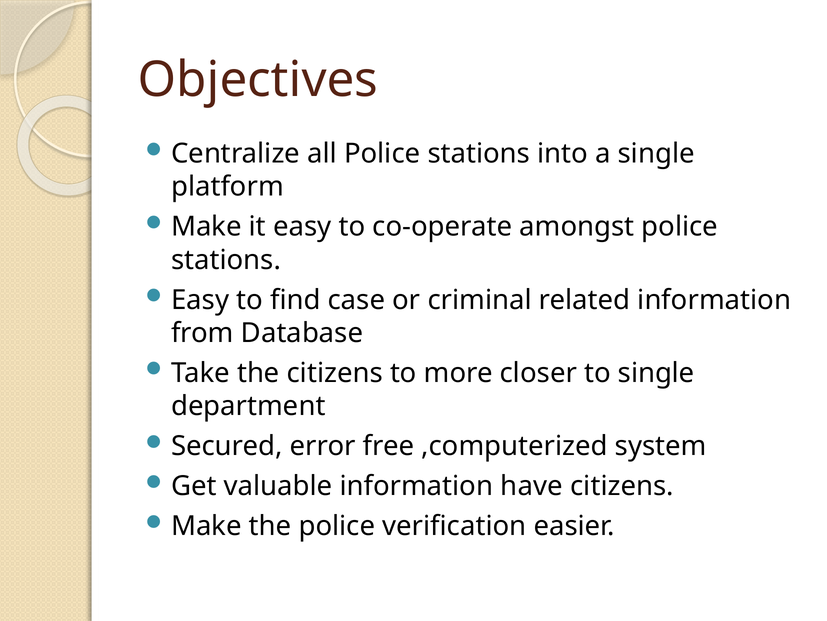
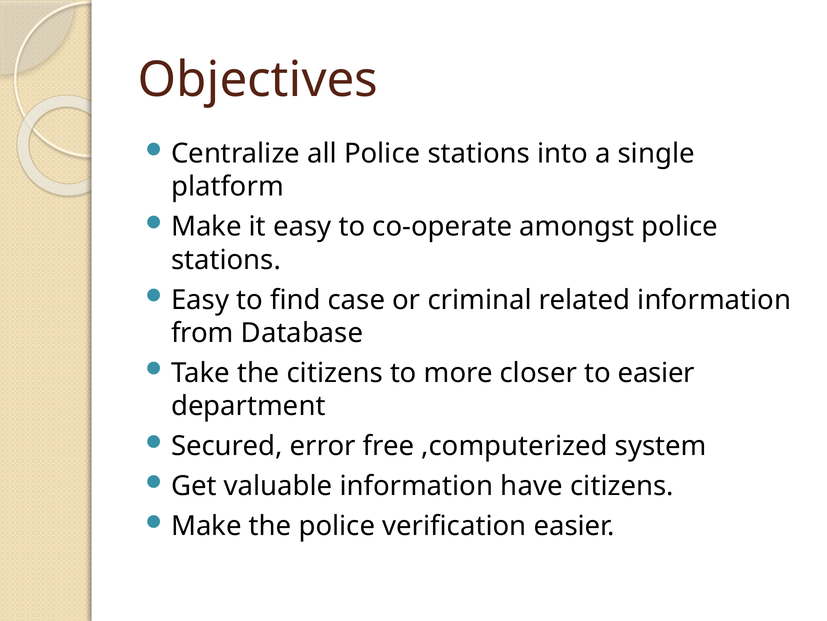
to single: single -> easier (656, 373)
